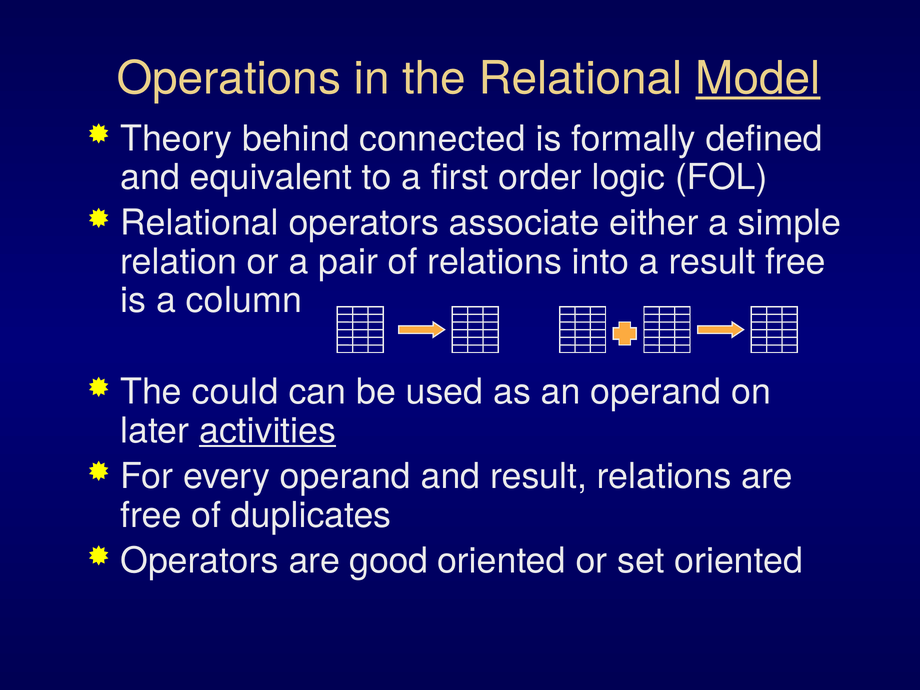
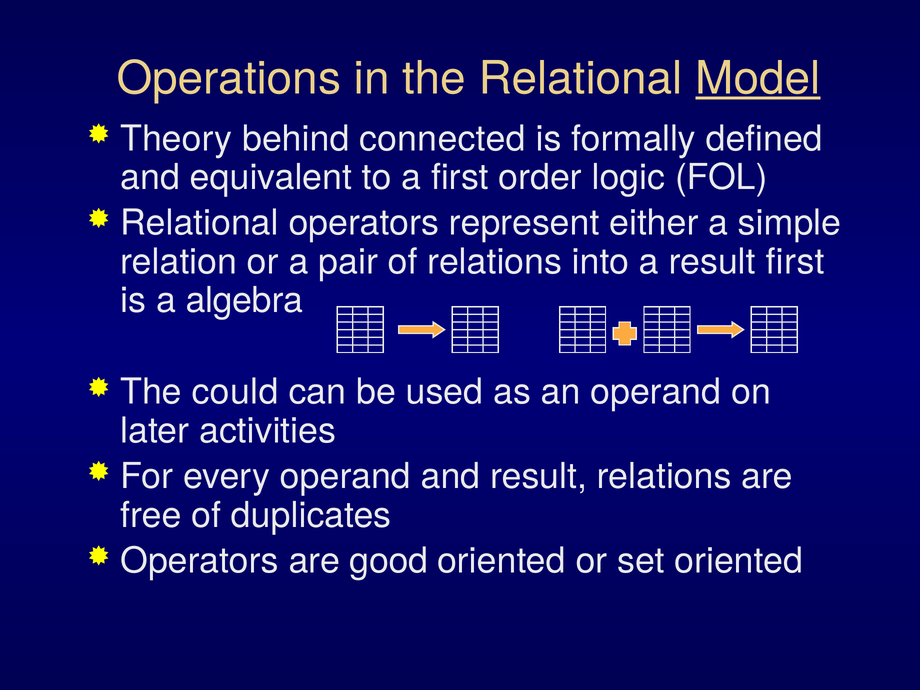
associate: associate -> represent (524, 223)
result free: free -> first (795, 262)
column: column -> algebra (244, 300)
activities underline: present -> none (268, 431)
